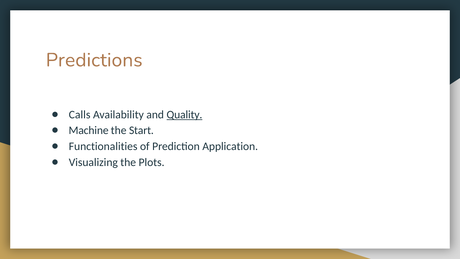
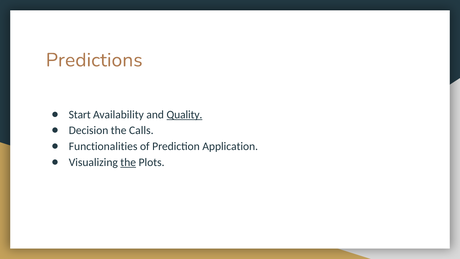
Calls: Calls -> Start (80, 115)
Machine: Machine -> Decision (89, 130)
Start: Start -> Calls (141, 130)
the underline: none -> present (128, 162)
